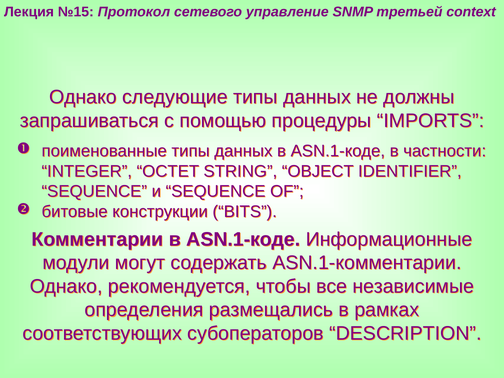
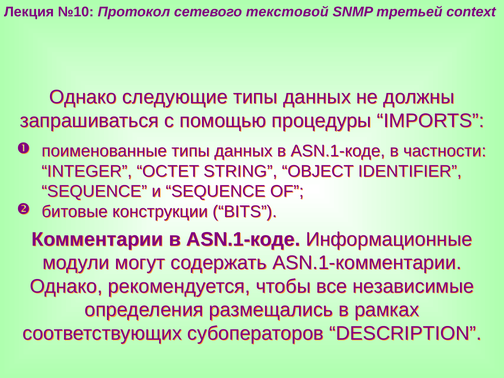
№15: №15 -> №10 (76, 12)
управление: управление -> текстовой (287, 12)
